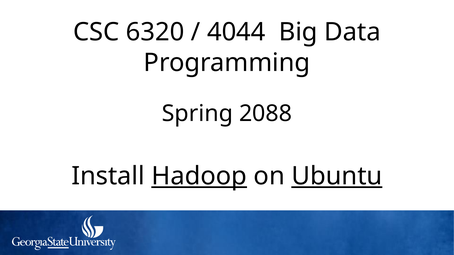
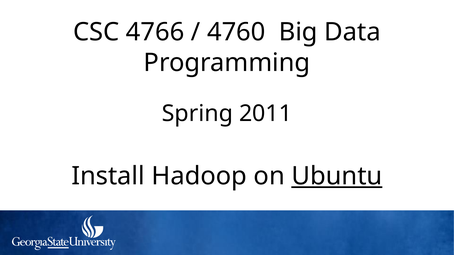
6320: 6320 -> 4766 (155, 32)
4044: 4044 -> 4760 (236, 32)
2088: 2088 -> 2011 (266, 114)
Hadoop underline: present -> none (199, 176)
